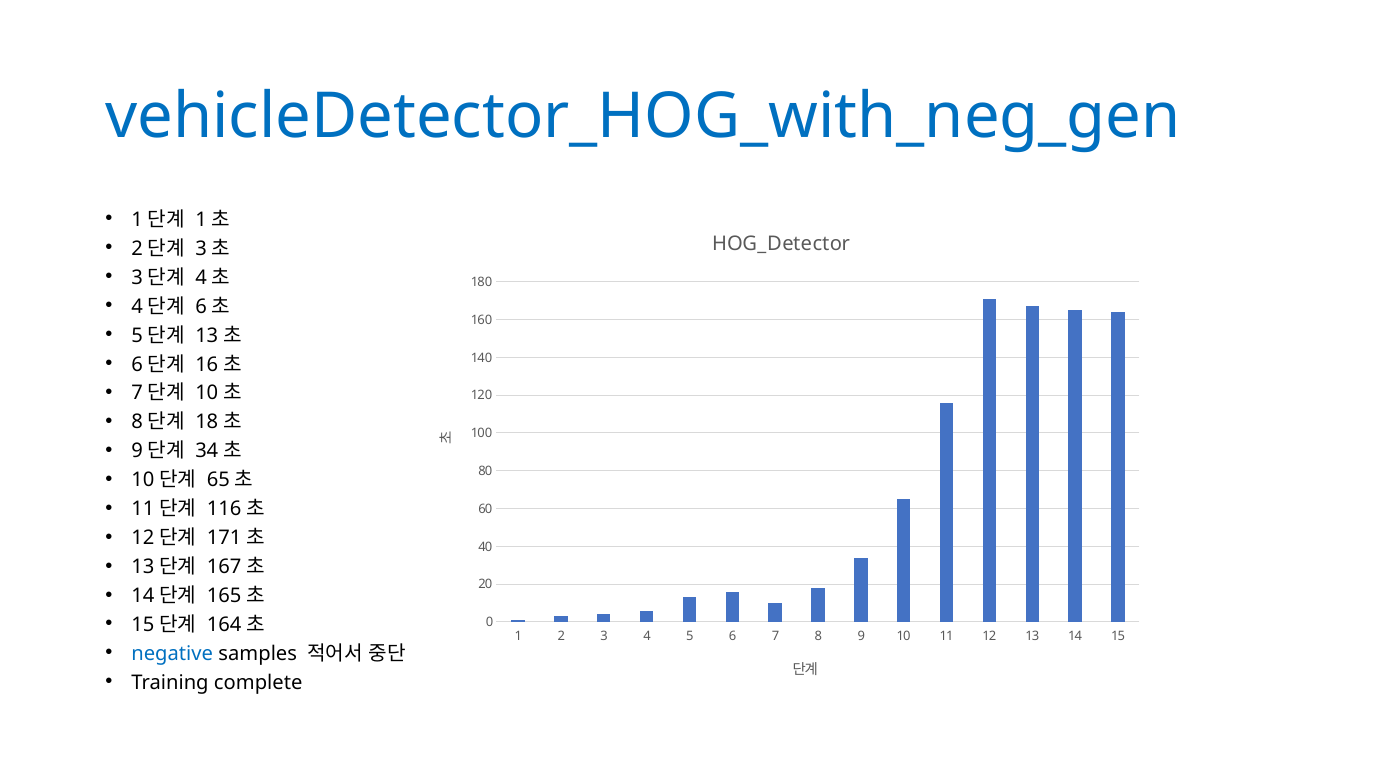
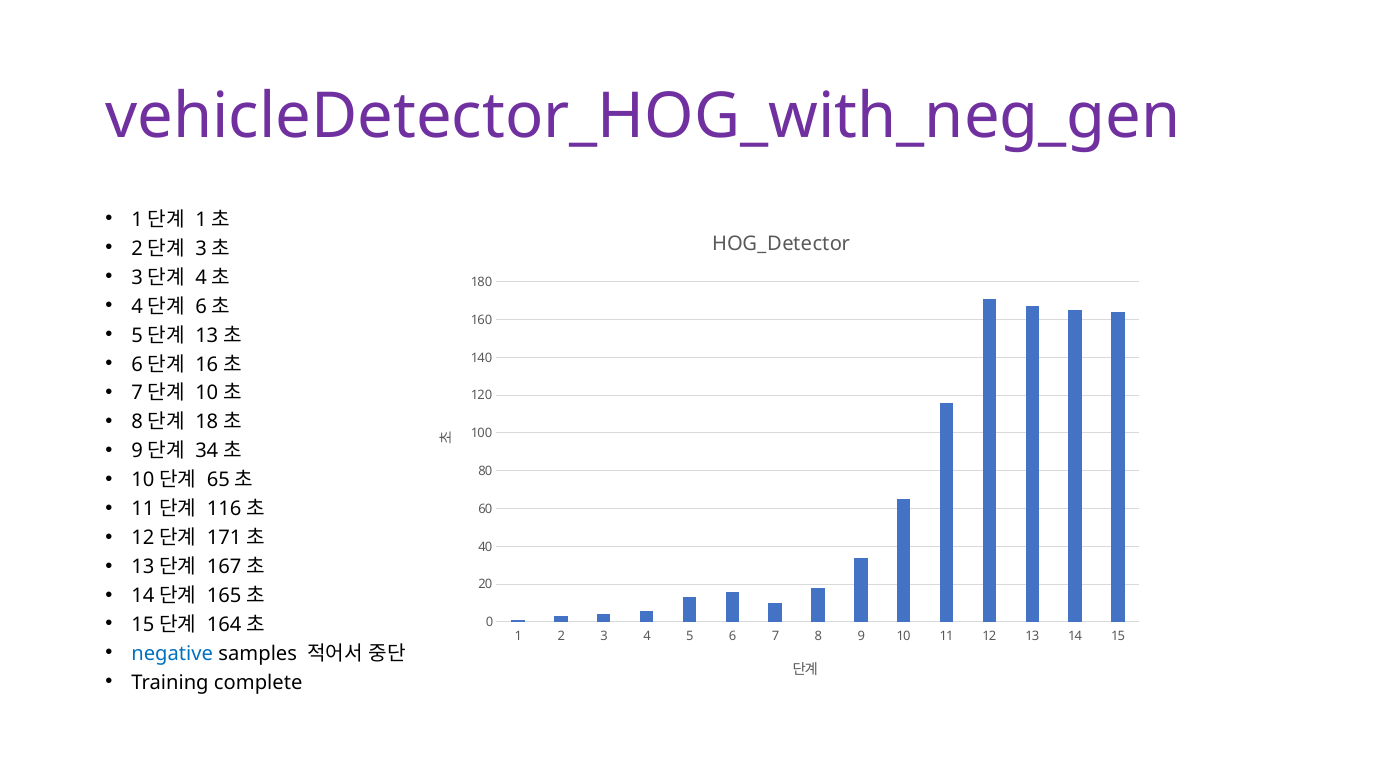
vehicleDetector_HOG_with_neg_gen colour: blue -> purple (643, 116)
